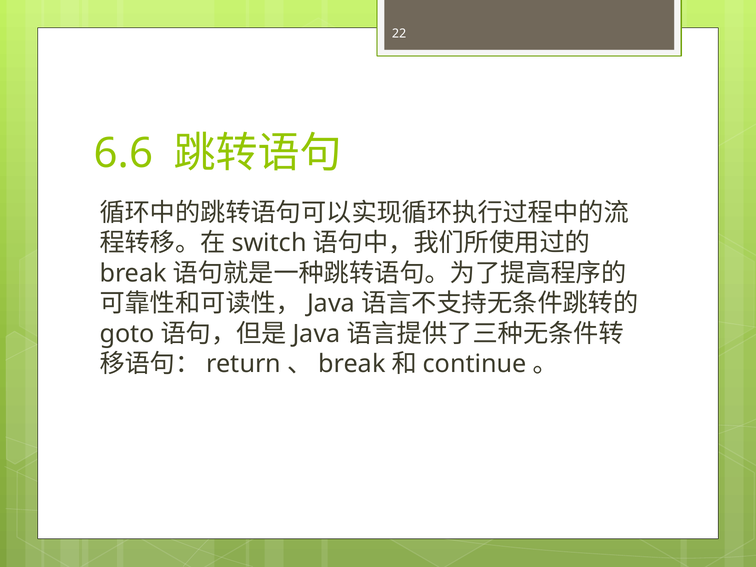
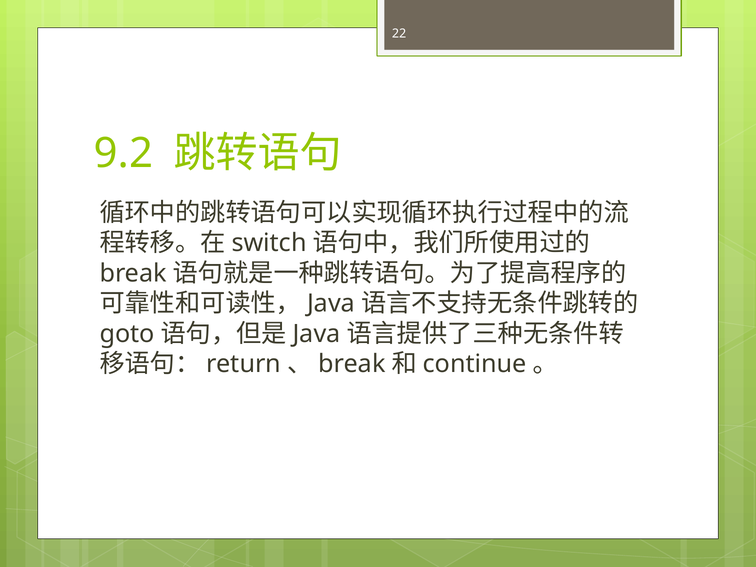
6.6: 6.6 -> 9.2 (123, 153)
